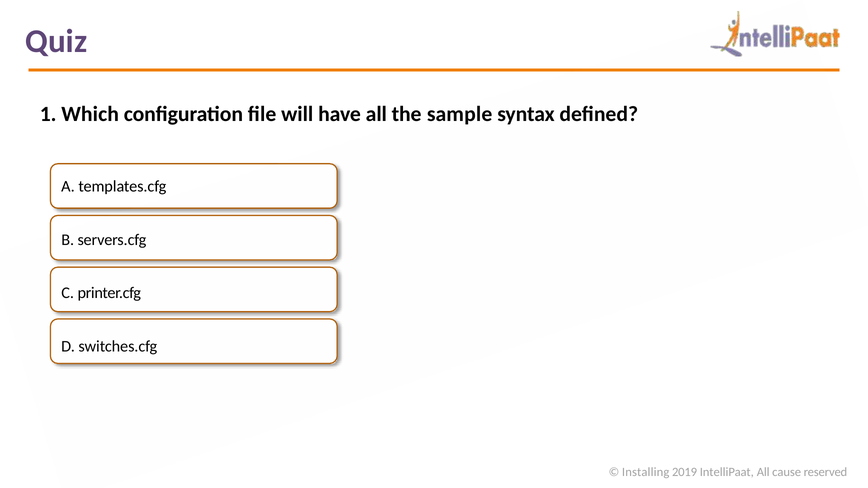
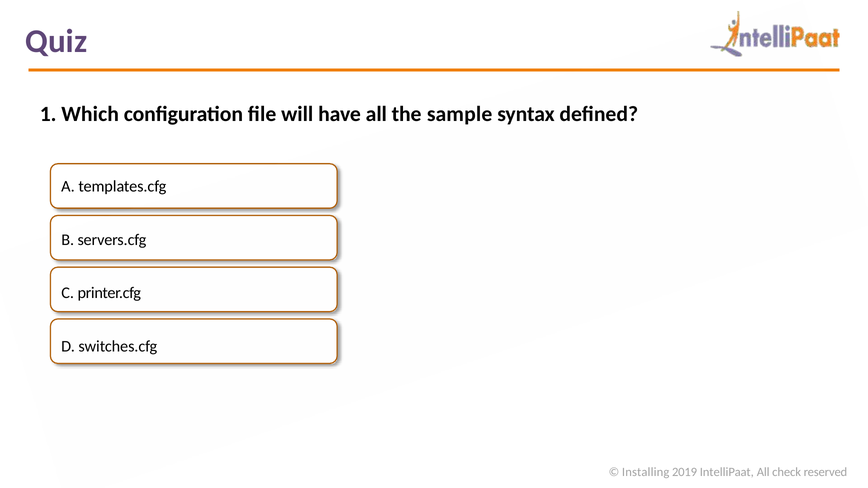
cause: cause -> check (787, 472)
